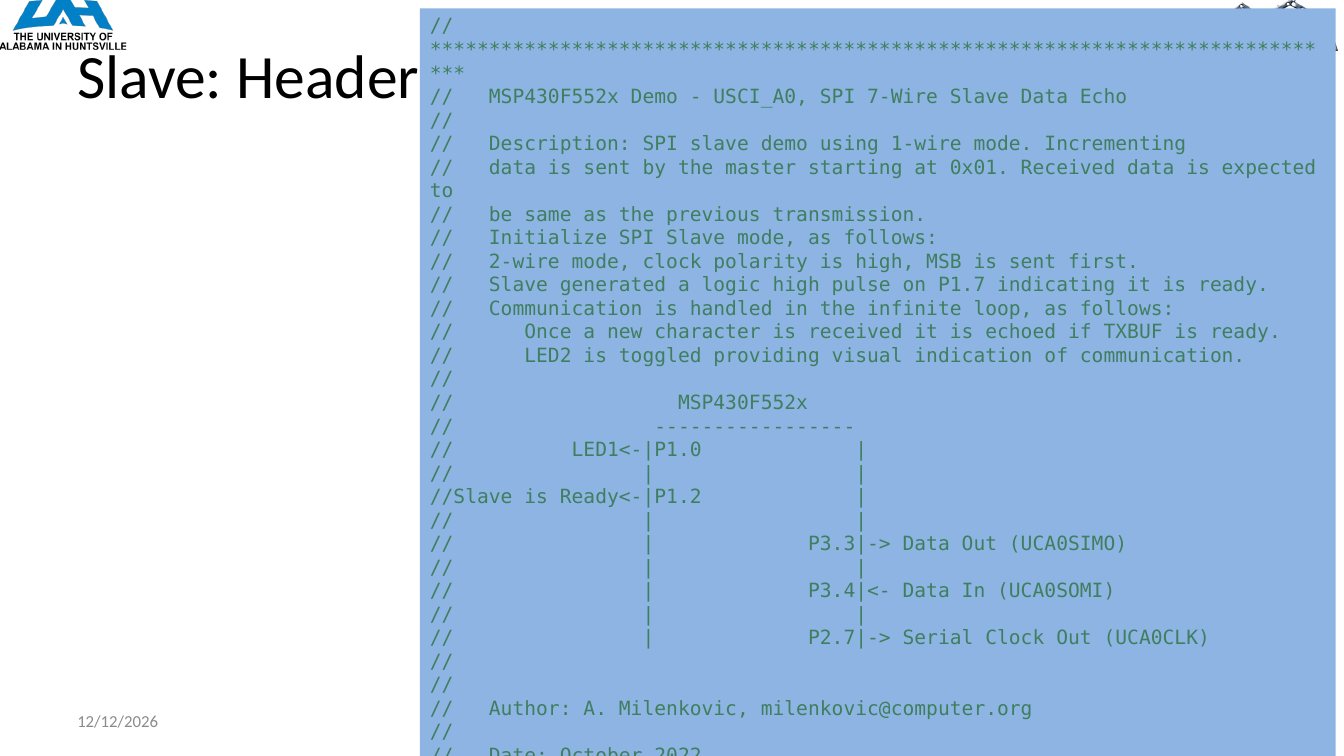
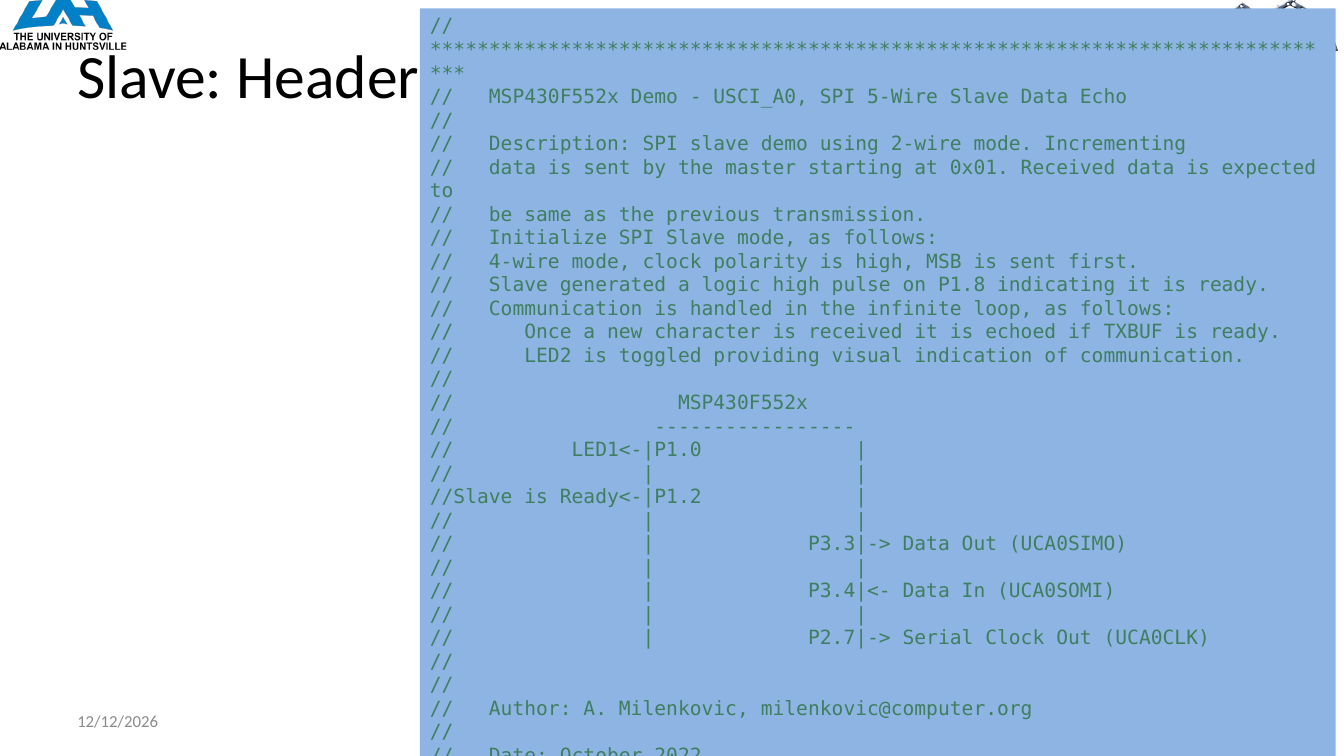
7-Wire: 7-Wire -> 5-Wire (903, 97)
1-wire: 1-wire -> 2-wire (926, 144)
2-wire: 2-wire -> 4-wire (524, 262)
P1.7: P1.7 -> P1.8 (962, 285)
